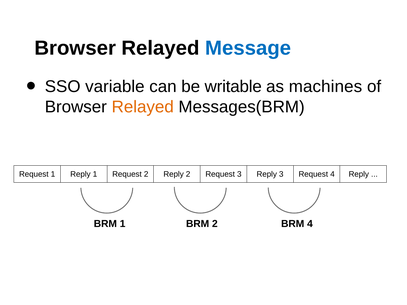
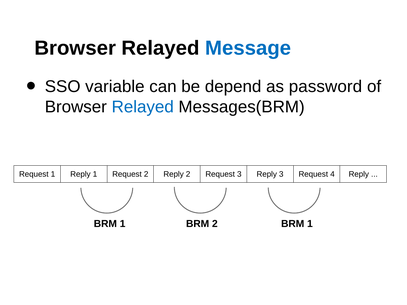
writable: writable -> depend (233, 87)
machines: machines -> password (325, 87)
Relayed colour: orange -> blue (143, 107)
2 BRM 4: 4 -> 1 (310, 224)
